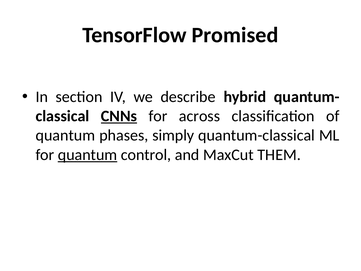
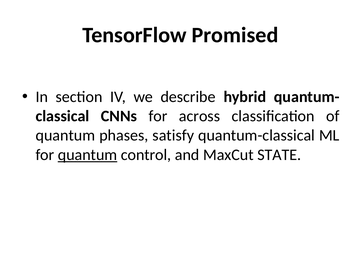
CNNs underline: present -> none (119, 116)
simply: simply -> satisfy (173, 135)
THEM: THEM -> STATE (279, 155)
